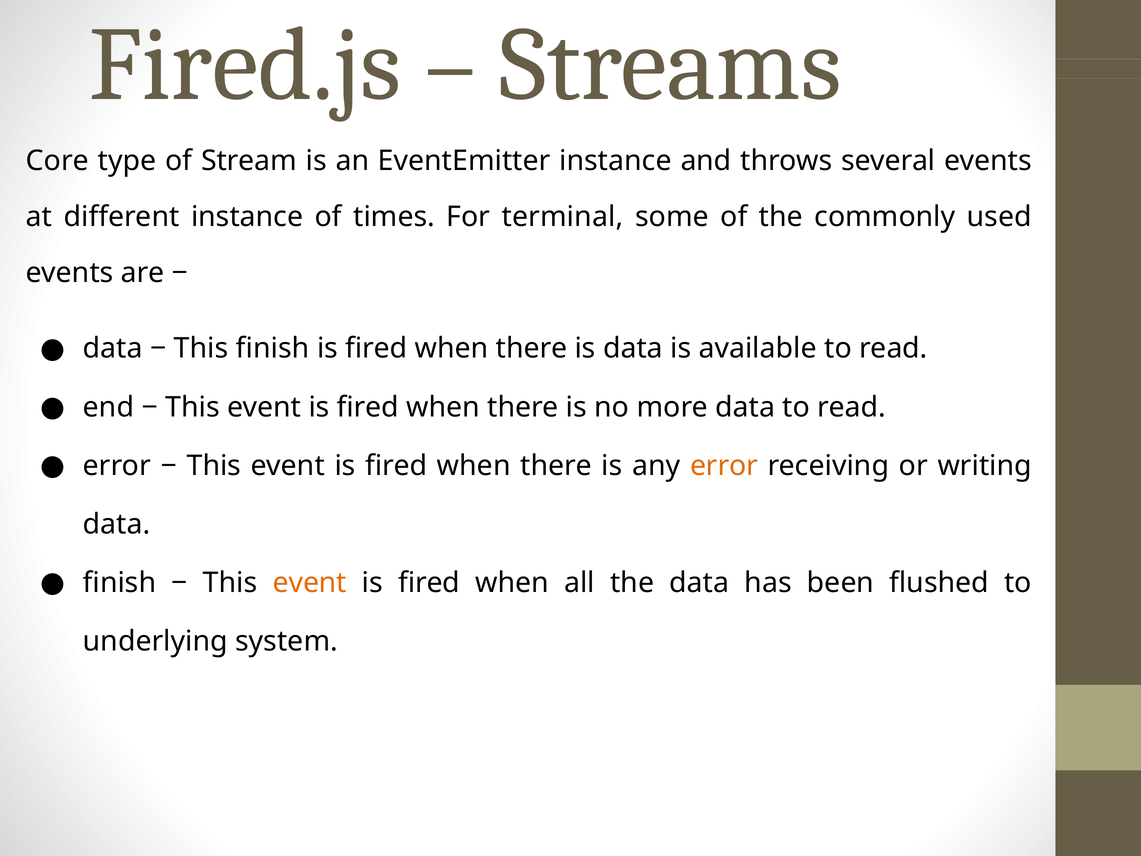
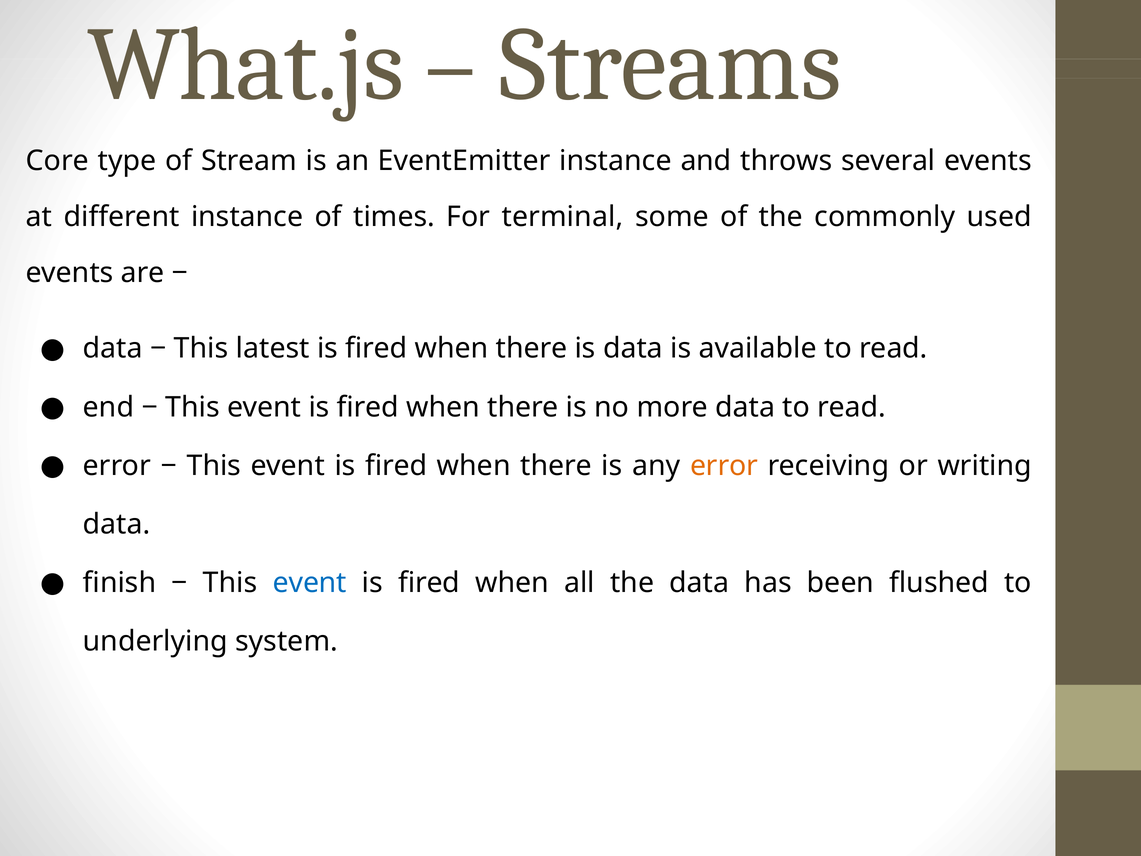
Fired.js: Fired.js -> What.js (246, 65)
This finish: finish -> latest (273, 348)
event colour: orange -> blue (310, 583)
